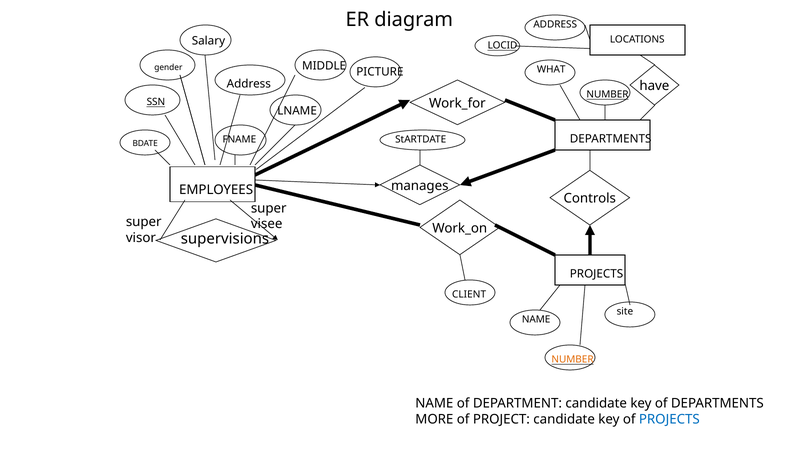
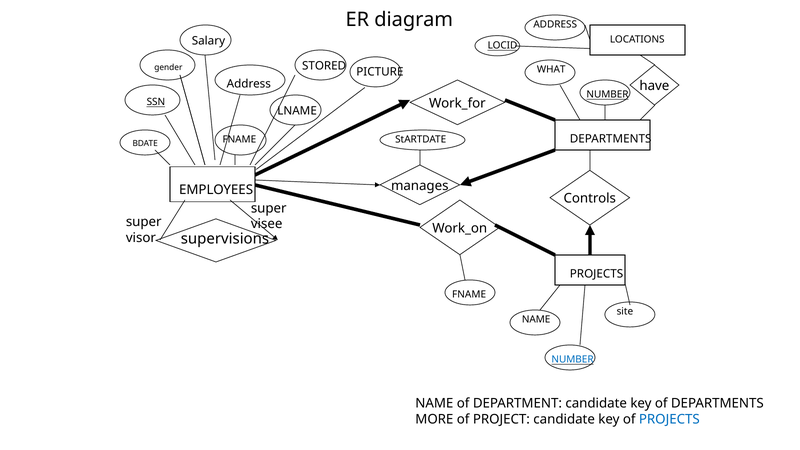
MIDDLE: MIDDLE -> STORED (324, 66)
CLIENT: CLIENT -> FNAME (469, 295)
NUMBER colour: orange -> blue (573, 360)
